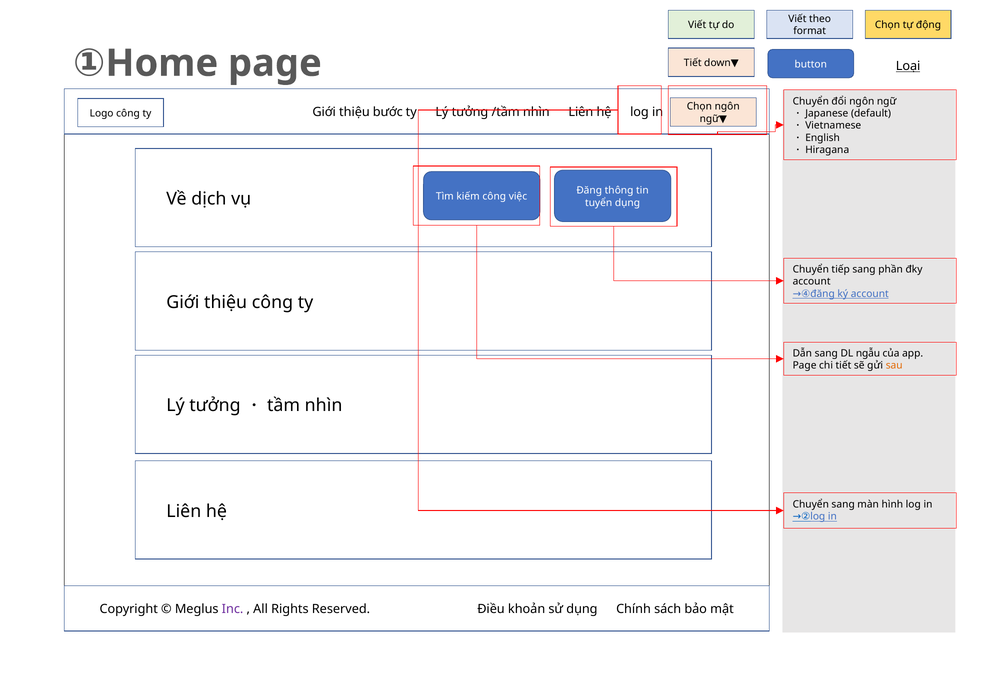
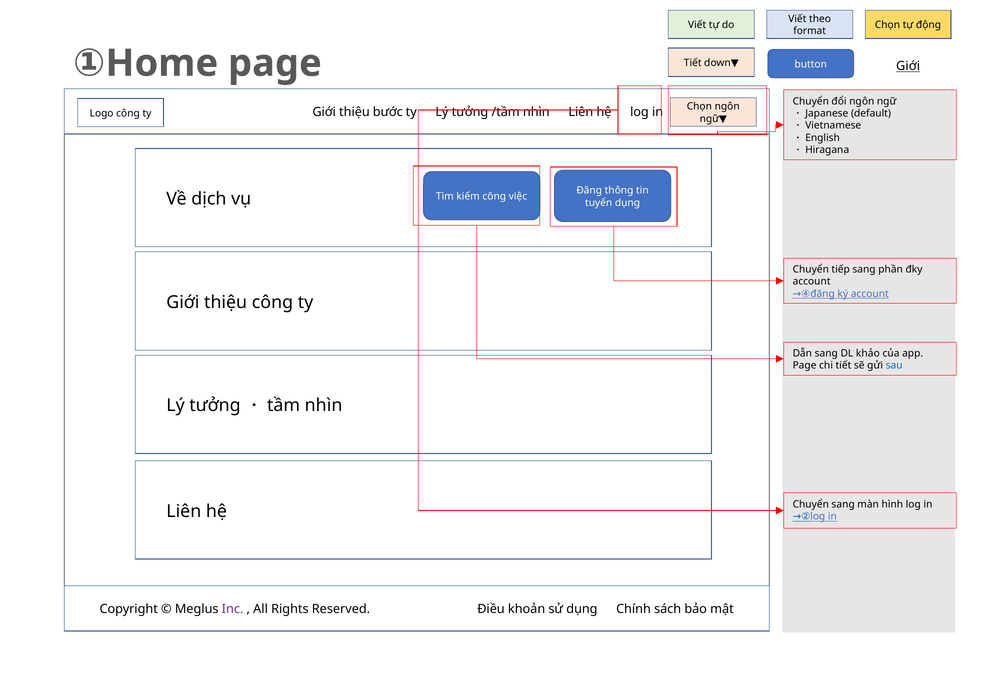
Loại: Loại -> Giới (908, 66)
ngẫu: ngẫu -> khảo (868, 353)
sau colour: orange -> blue (894, 366)
